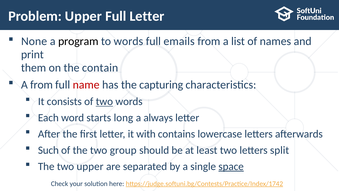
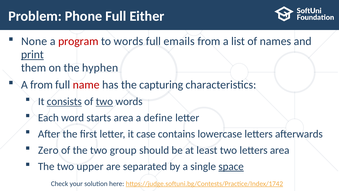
Problem Upper: Upper -> Phone (84, 16)
Full Letter: Letter -> Either (147, 16)
program colour: black -> red (78, 41)
print underline: none -> present (32, 55)
contain: contain -> hyphen (100, 68)
consists underline: none -> present (64, 101)
starts long: long -> area (124, 118)
always: always -> define (158, 118)
with: with -> case (146, 134)
Such: Such -> Zero (48, 150)
letters split: split -> area (280, 150)
